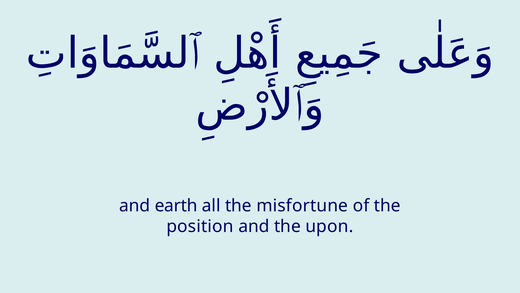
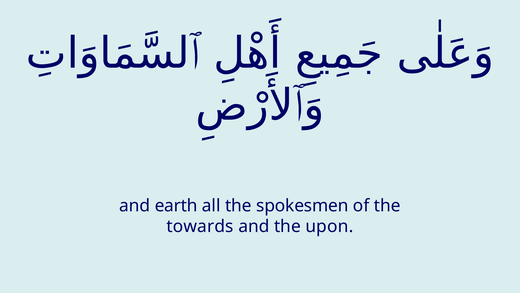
misfortune: misfortune -> spokesmen (302, 205)
position: position -> towards (200, 226)
